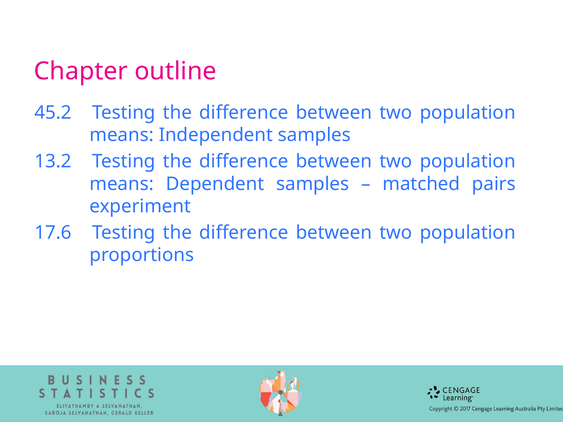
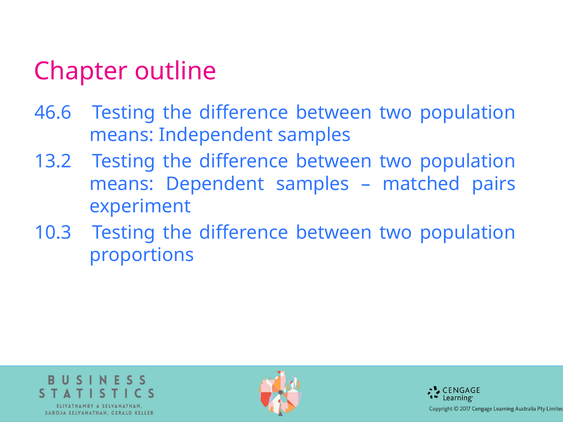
45.2: 45.2 -> 46.6 (53, 113)
17.6: 17.6 -> 10.3 (53, 233)
